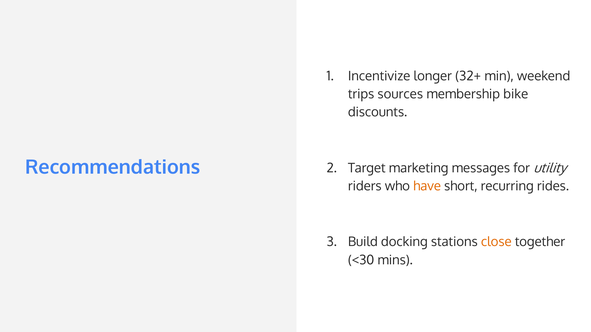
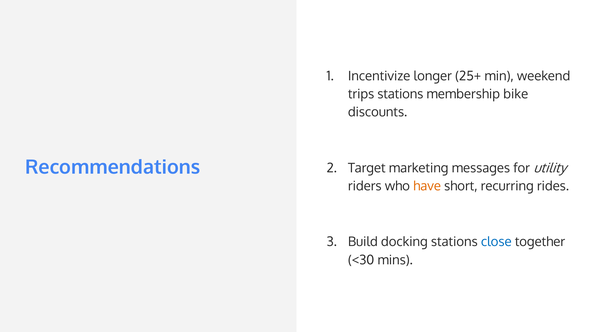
32+: 32+ -> 25+ (468, 76)
trips sources: sources -> stations (400, 94)
close colour: orange -> blue (496, 242)
